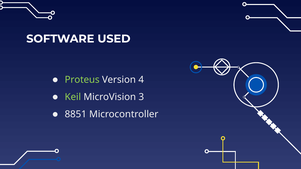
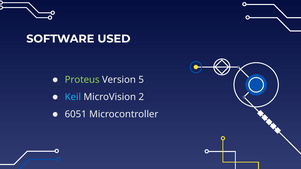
4: 4 -> 5 (141, 80)
Keil colour: light green -> light blue (73, 97)
3: 3 -> 2 (141, 97)
8851: 8851 -> 6051 (76, 114)
